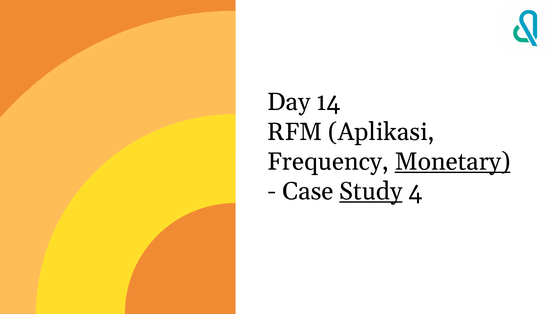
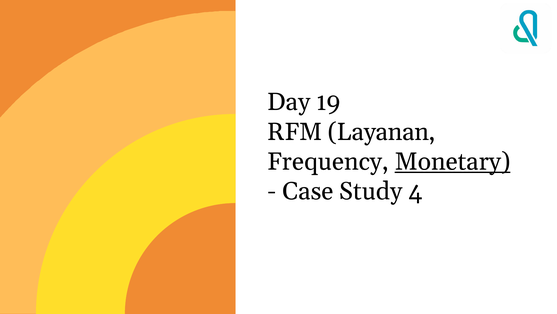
14: 14 -> 19 (328, 102)
Aplikasi: Aplikasi -> Layanan (382, 132)
Study underline: present -> none (371, 191)
